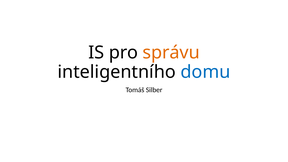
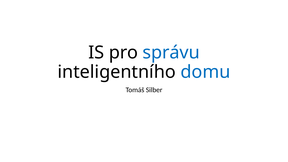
správu colour: orange -> blue (171, 53)
